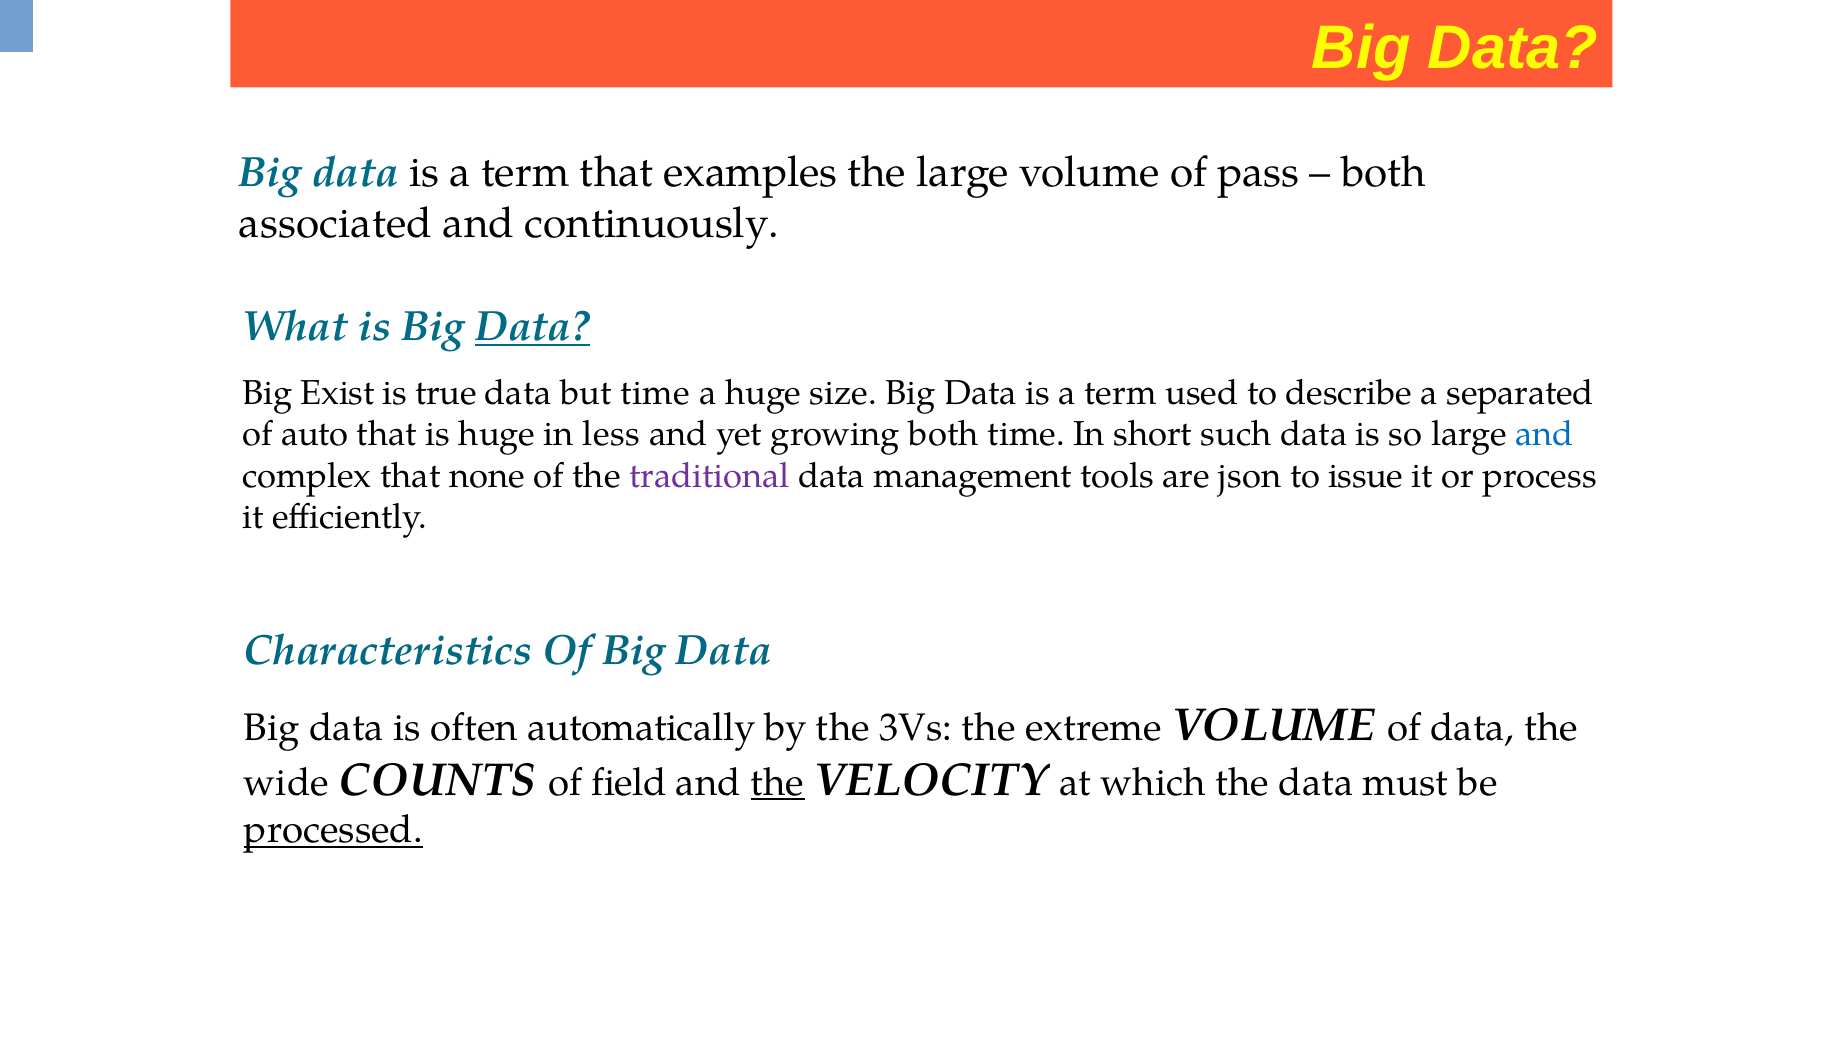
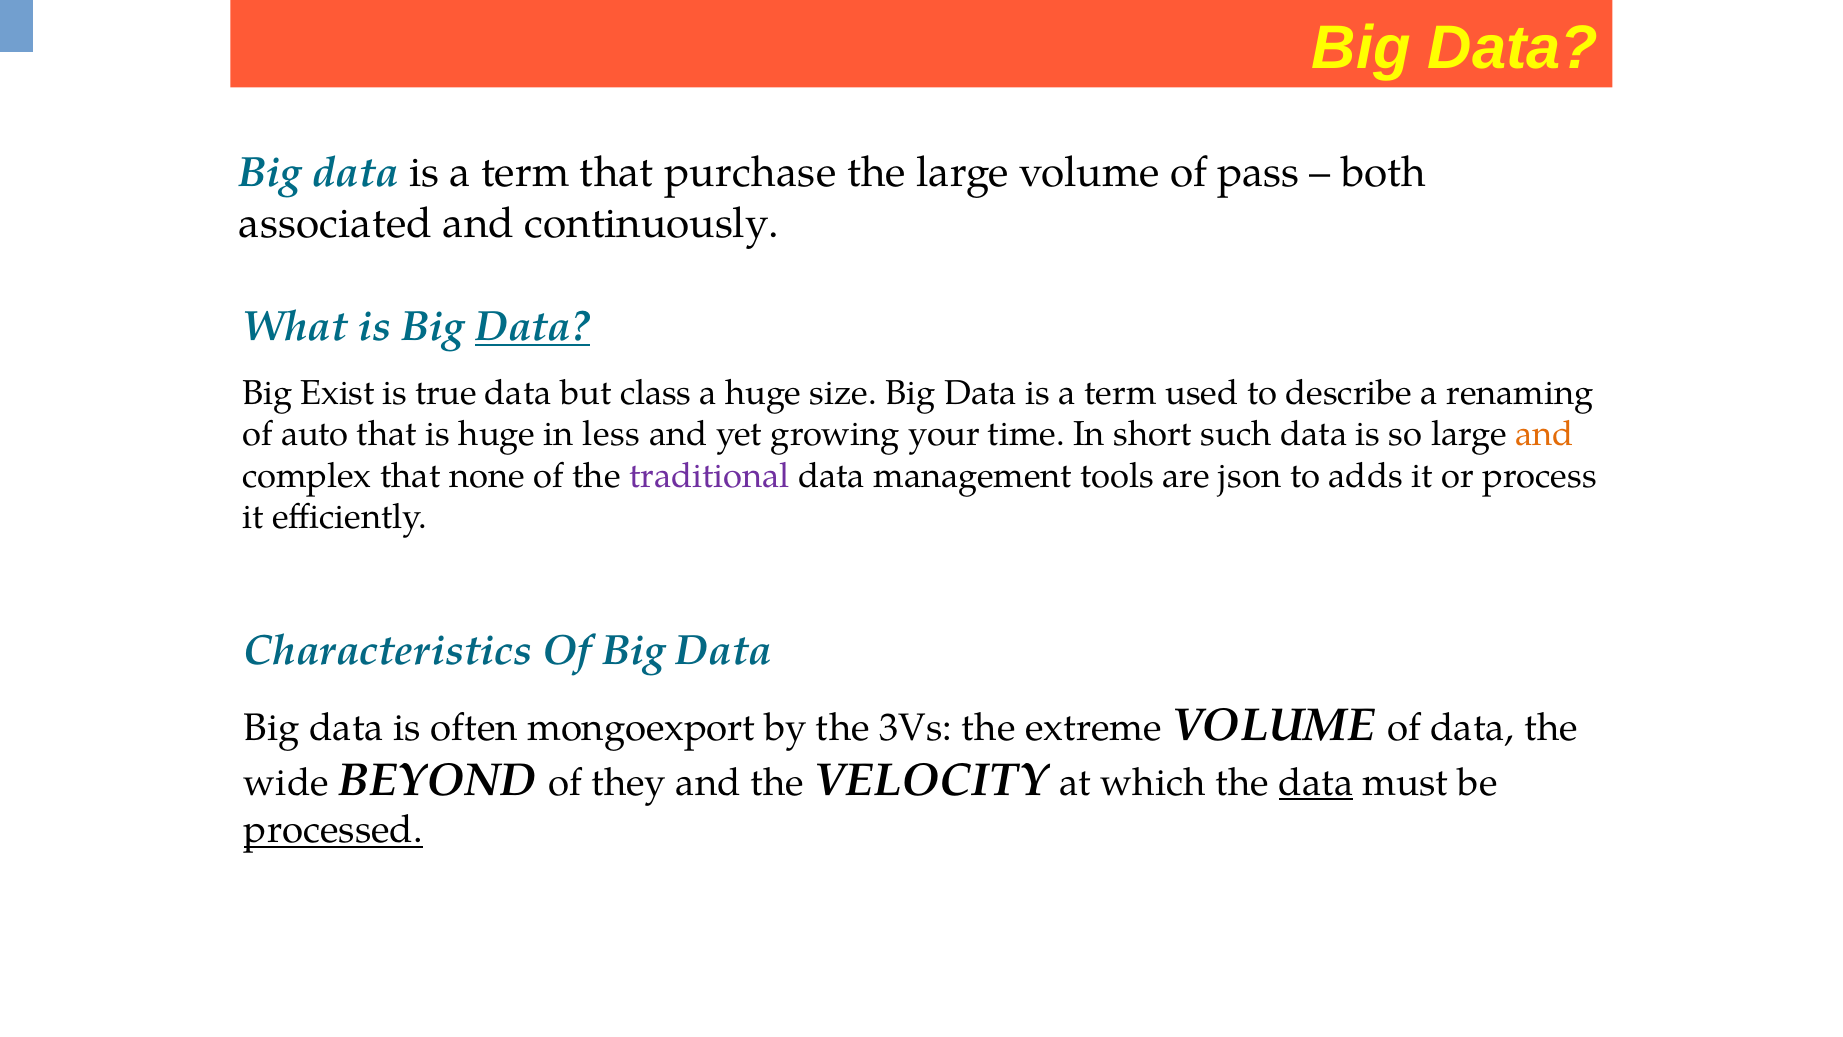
examples: examples -> purchase (750, 173)
but time: time -> class (656, 393)
separated: separated -> renaming (1520, 393)
growing both: both -> your (944, 434)
and colour: blue -> orange (1545, 434)
issue: issue -> adds (1366, 476)
automatically: automatically -> mongoexport (641, 727)
COUNTS: COUNTS -> BEYOND (438, 780)
field: field -> they (629, 782)
the underline: present -> none (778, 782)
data underline: none -> present (1316, 782)
